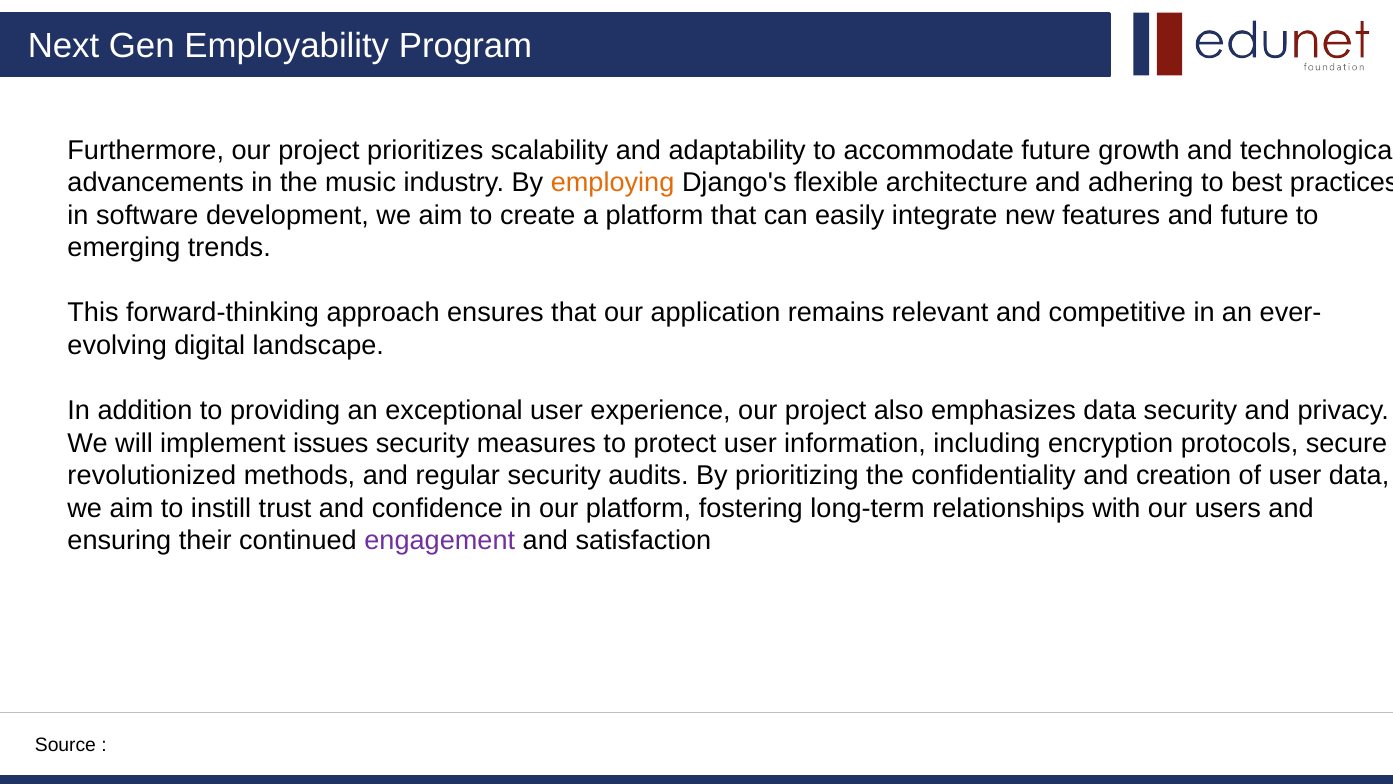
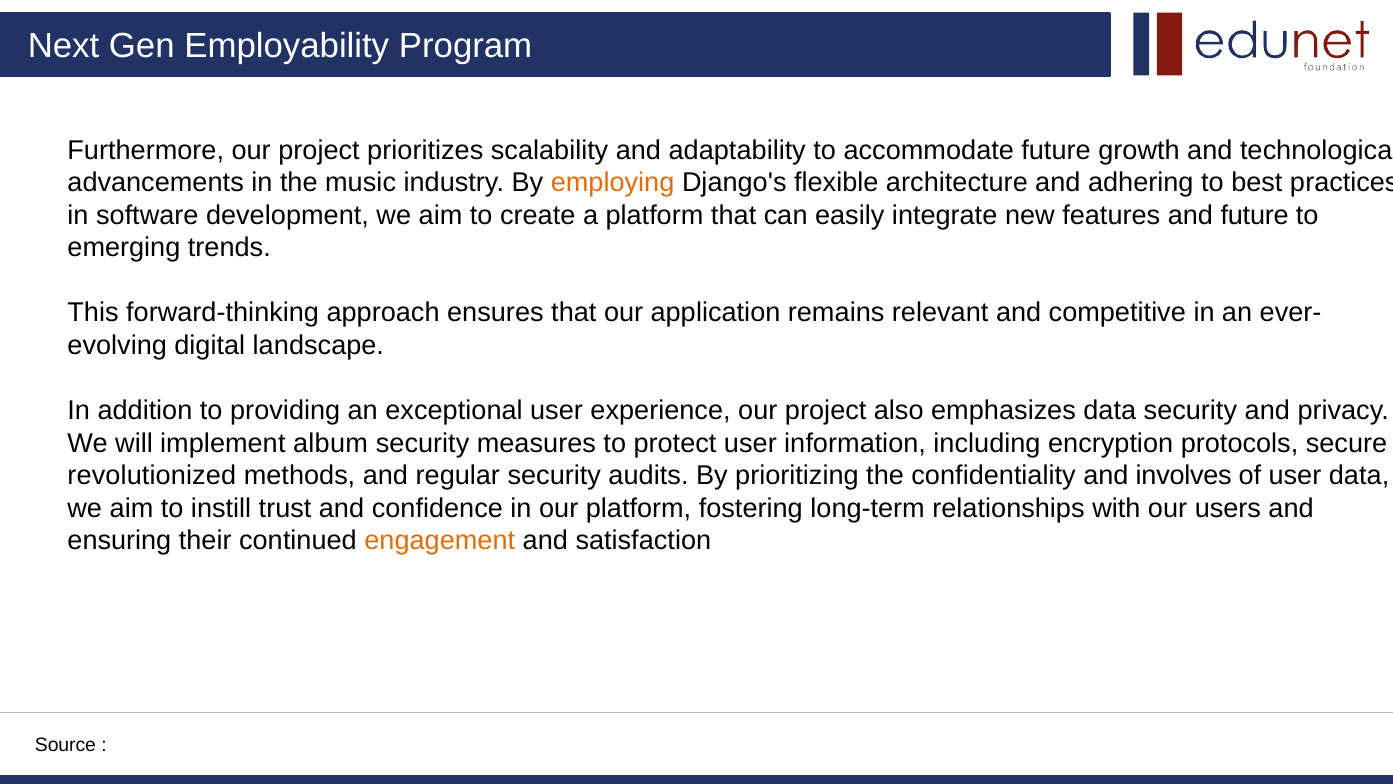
issues: issues -> album (331, 443)
creation: creation -> involves (1184, 475)
engagement colour: purple -> orange (440, 540)
